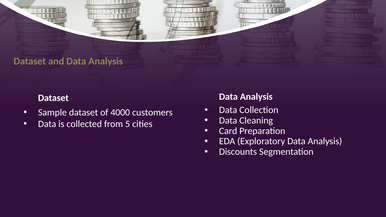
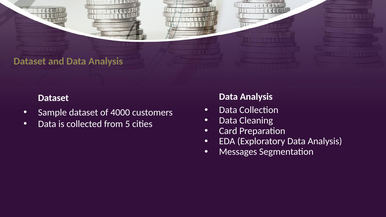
Discounts: Discounts -> Messages (238, 152)
